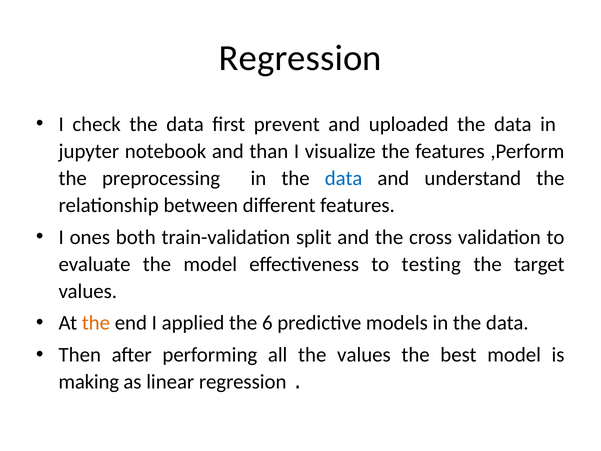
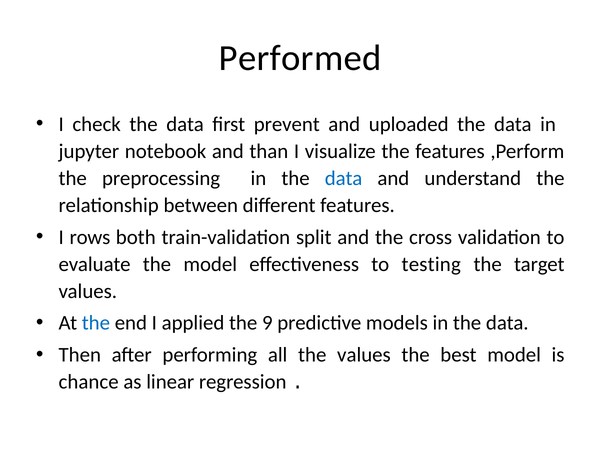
Regression: Regression -> Performed (300, 58)
ones: ones -> rows (90, 237)
the colour: orange -> blue (96, 323)
6: 6 -> 9 (267, 323)
making: making -> chance (89, 382)
